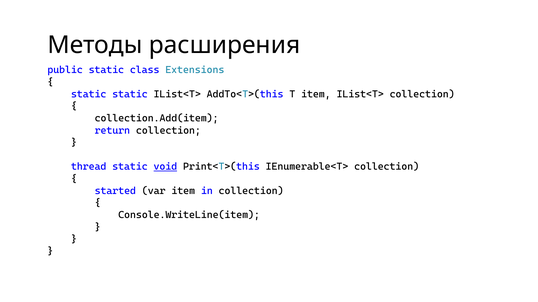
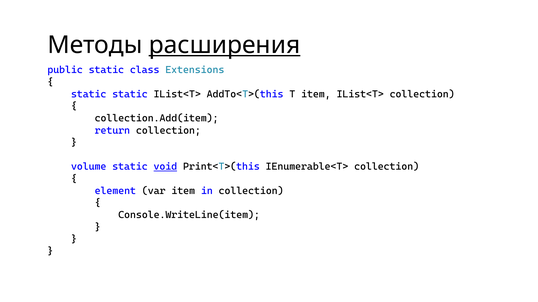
расширения underline: none -> present (225, 45)
thread: thread -> volume (89, 167)
started: started -> element (115, 191)
